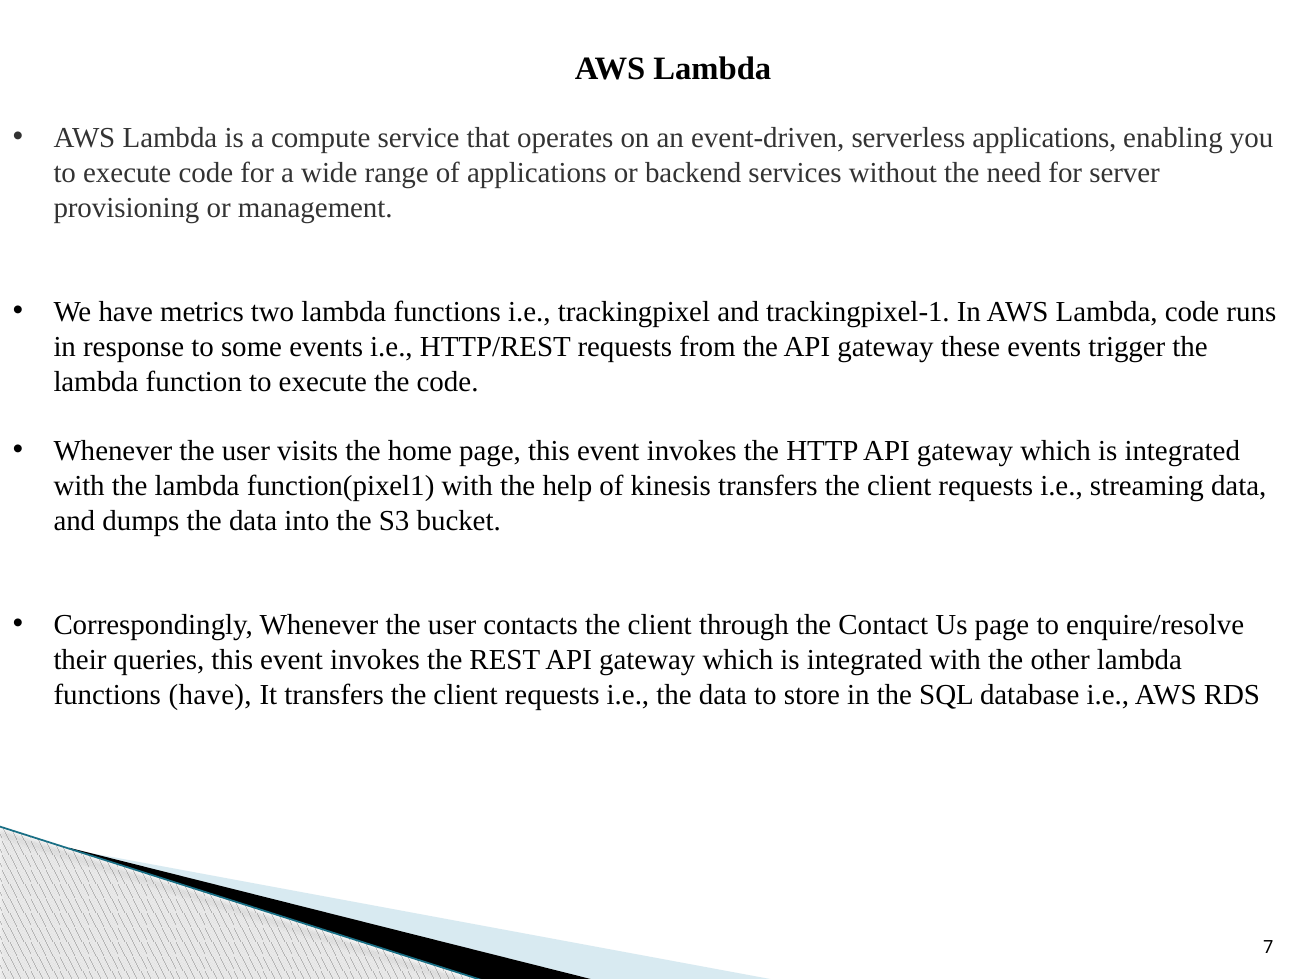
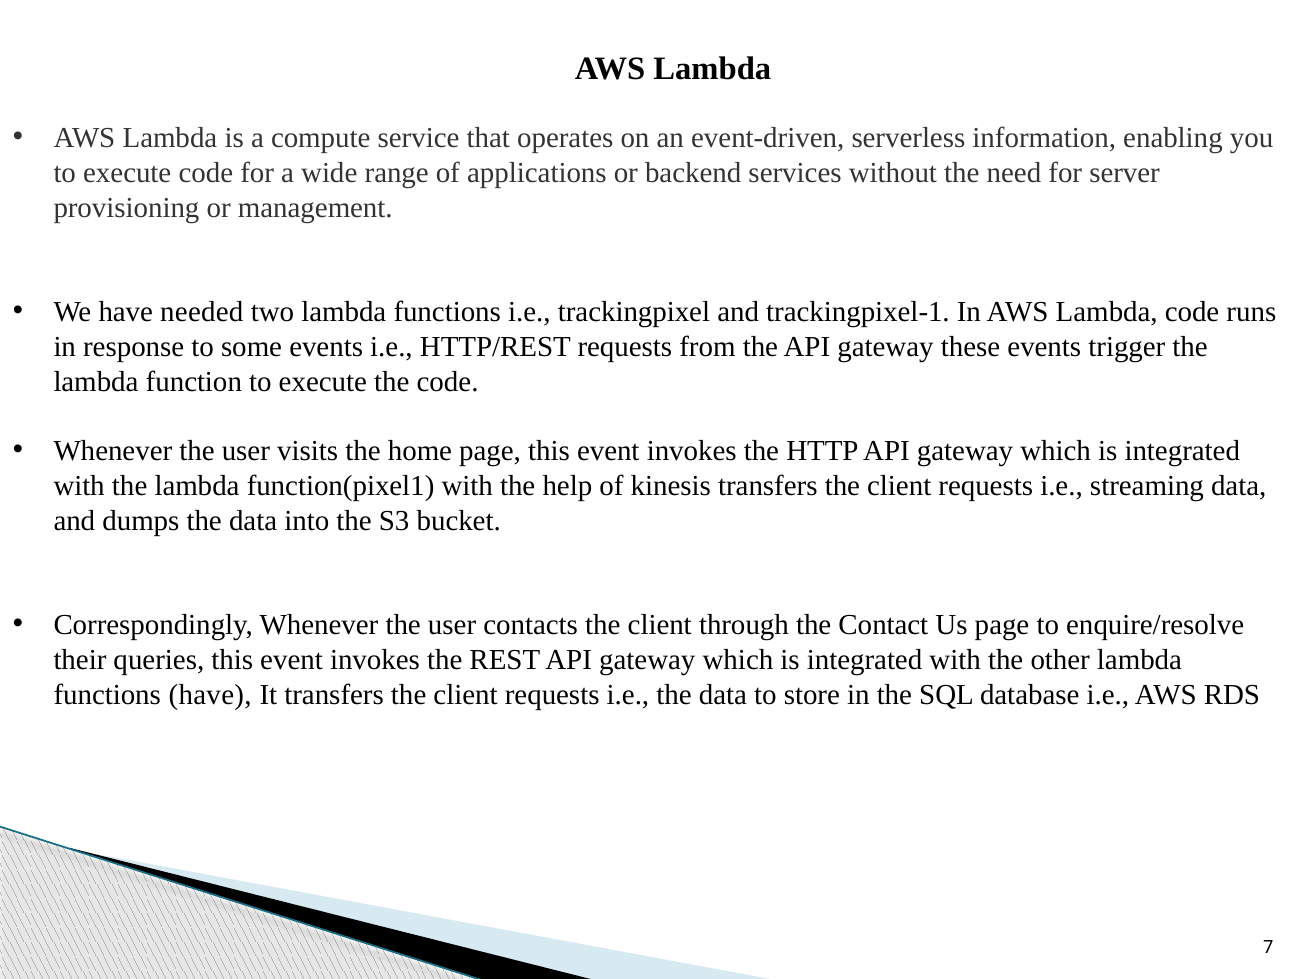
serverless applications: applications -> information (1044, 138)
metrics: metrics -> needed (202, 312)
